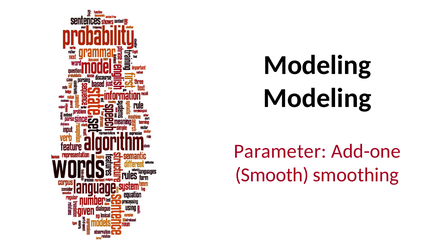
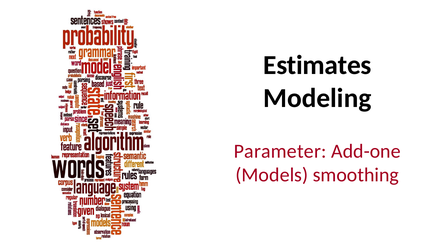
Modeling: Modeling -> Estimates (317, 65)
Smooth: Smooth -> Models (272, 175)
